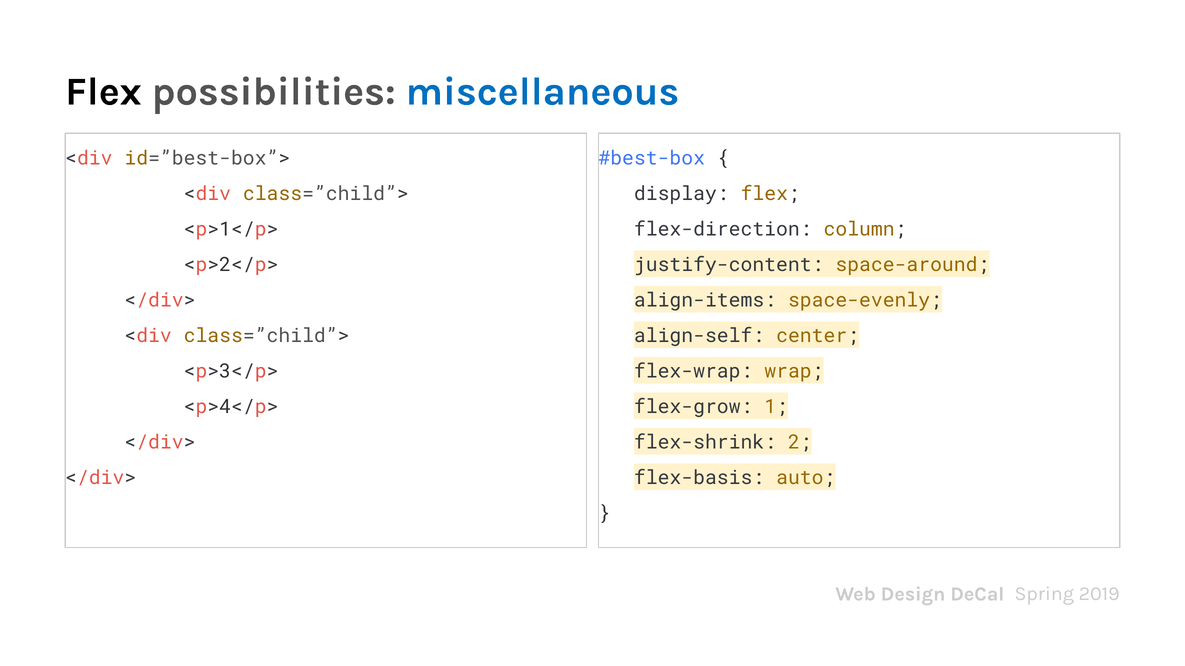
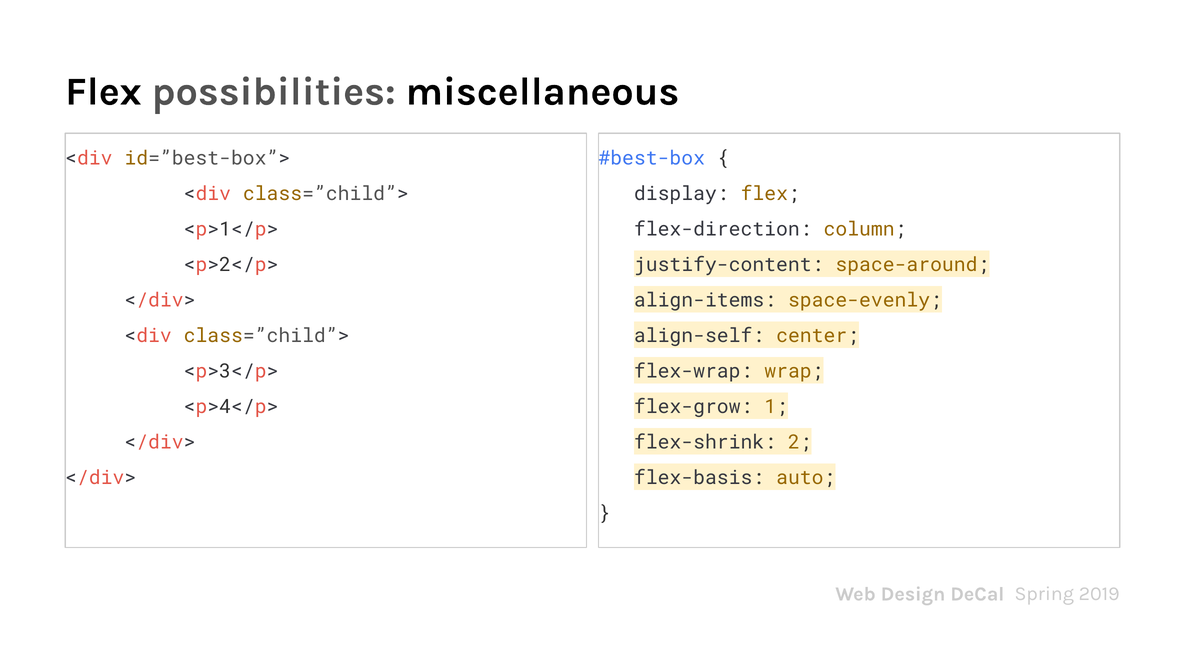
miscellaneous colour: blue -> black (542, 92)
